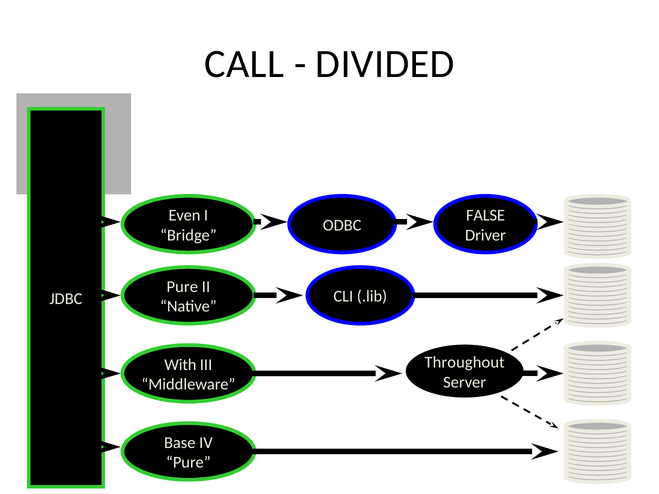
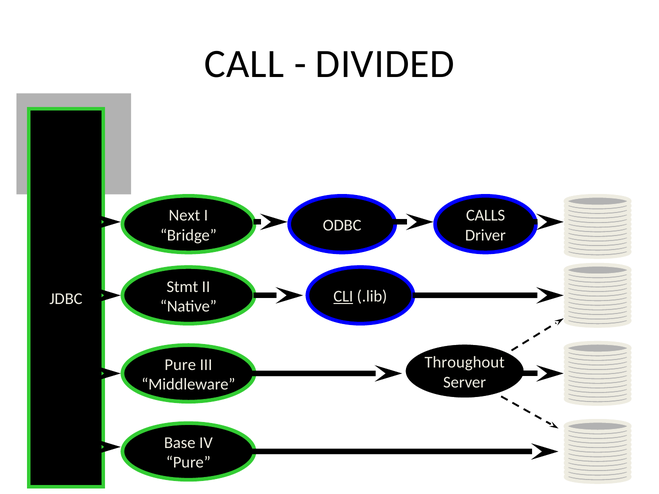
Even: Even -> Next (184, 216)
FALSE: FALSE -> CALLS (486, 216)
Pure: Pure -> Stmt (182, 287)
CLI underline: none -> present (343, 297)
With: With -> Pure (180, 365)
